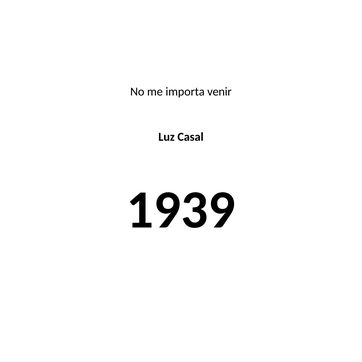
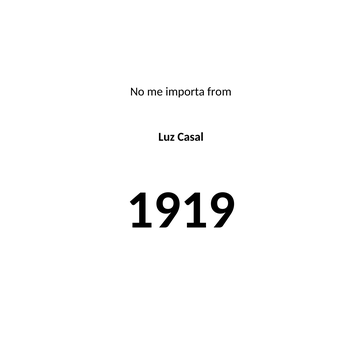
venir: venir -> from (219, 92)
1939: 1939 -> 1919 (181, 210)
